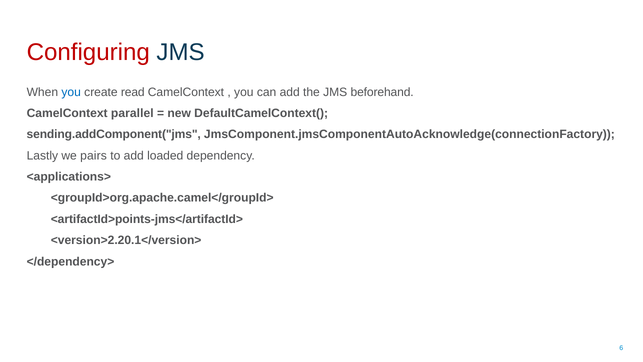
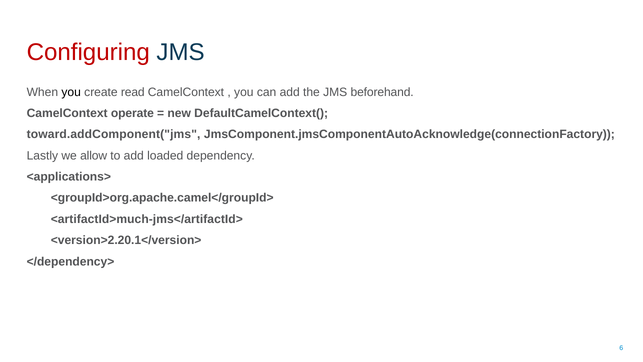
you colour: blue -> black (71, 92)
parallel: parallel -> operate (132, 113)
sending.addComponent("jms: sending.addComponent("jms -> toward.addComponent("jms (114, 134)
pairs: pairs -> allow (94, 155)
<artifactId>points-jms</artifactId>: <artifactId>points-jms</artifactId> -> <artifactId>much-jms</artifactId> (147, 219)
